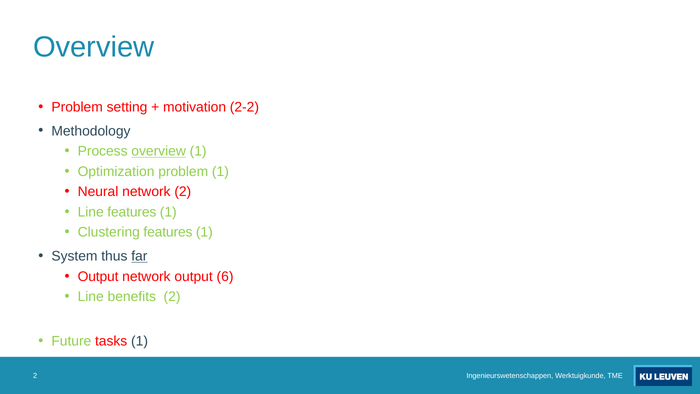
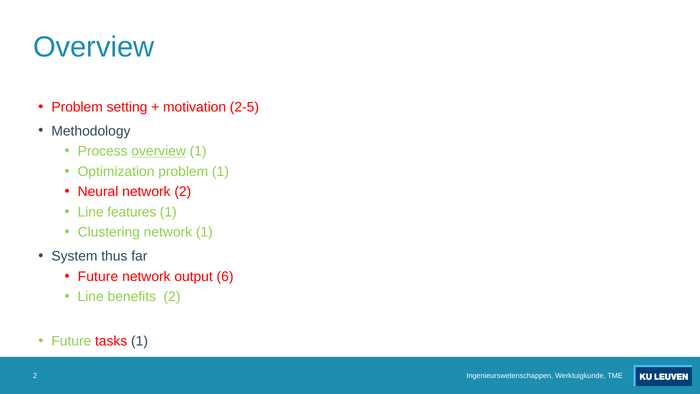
2-2: 2-2 -> 2-5 (244, 107)
Clustering features: features -> network (168, 232)
far underline: present -> none (139, 256)
Output: Output -> Future (98, 276)
